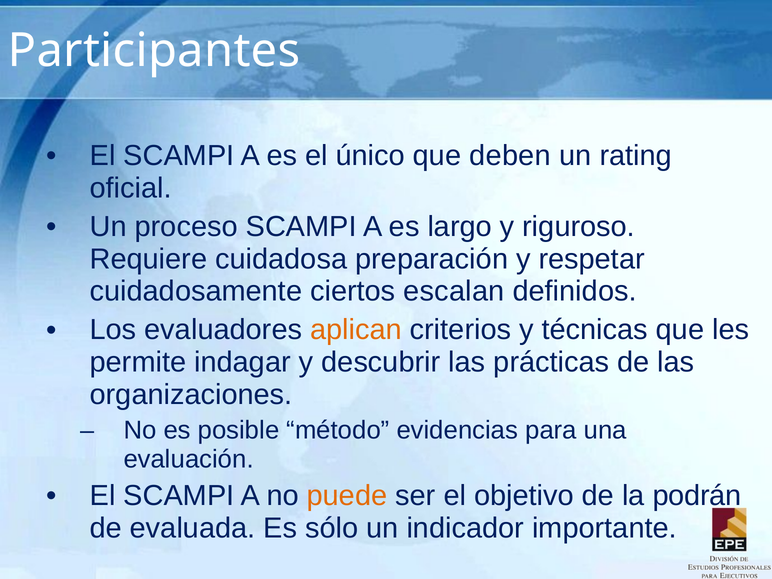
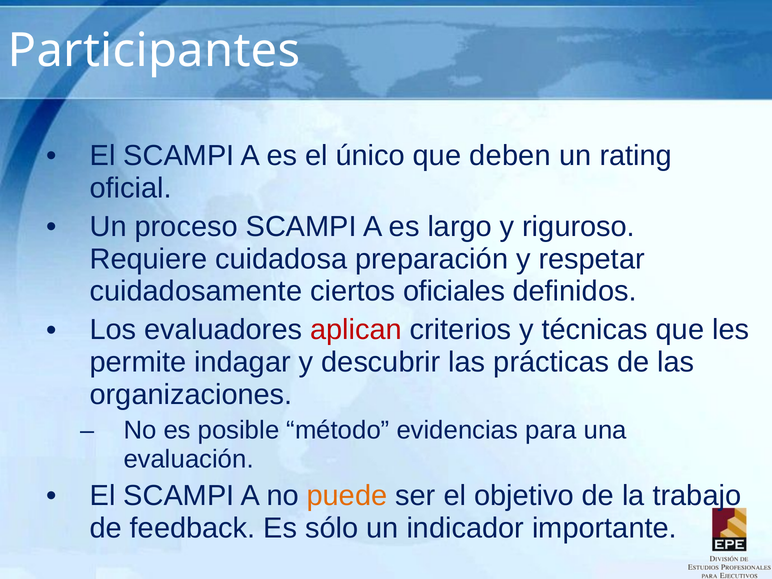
escalan: escalan -> oficiales (454, 291)
aplican colour: orange -> red (356, 330)
podrán: podrán -> trabajo (697, 496)
evaluada: evaluada -> feedback (193, 528)
